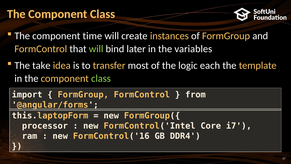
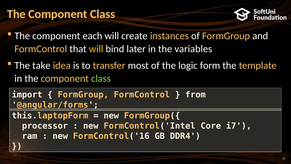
time: time -> each (92, 36)
will colour: light green -> yellow (96, 49)
each: each -> form (210, 65)
